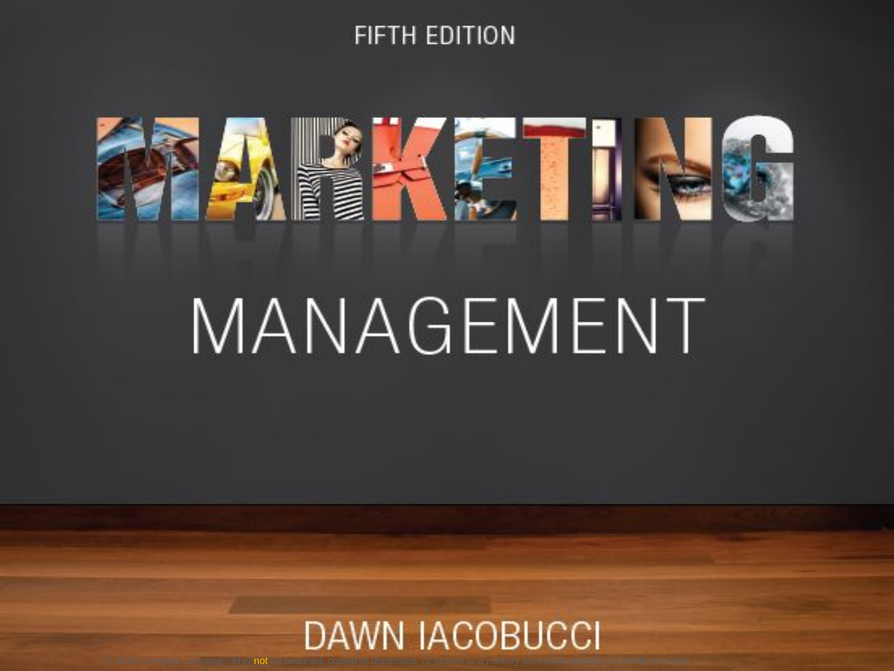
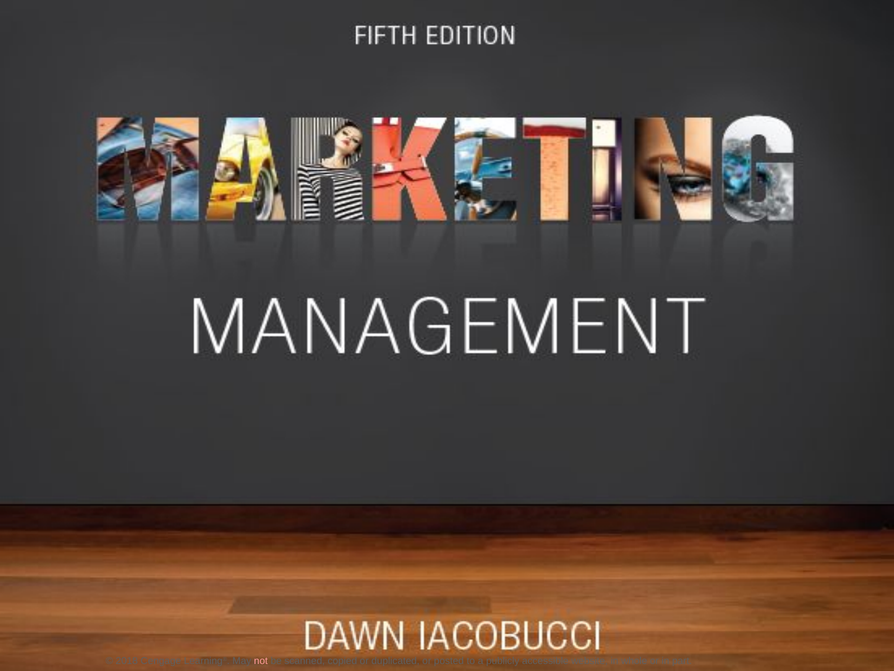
not colour: yellow -> pink (261, 660)
